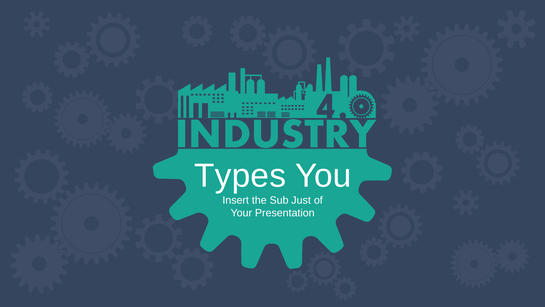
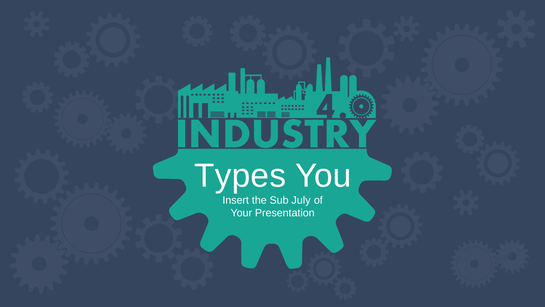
Just: Just -> July (301, 200)
